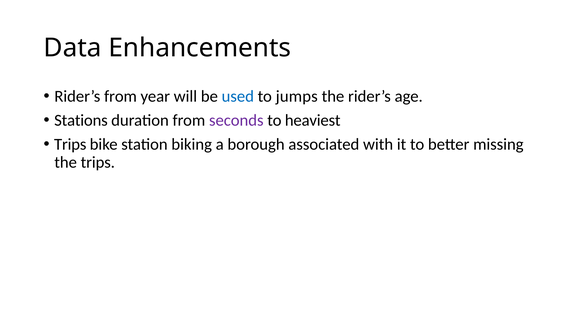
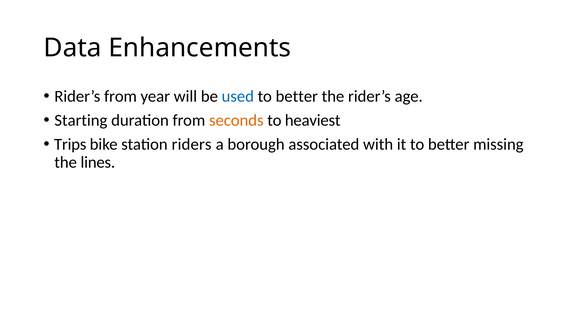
jumps: jumps -> better (297, 97)
Stations: Stations -> Starting (81, 121)
seconds colour: purple -> orange (236, 121)
biking: biking -> riders (192, 145)
the trips: trips -> lines (98, 163)
